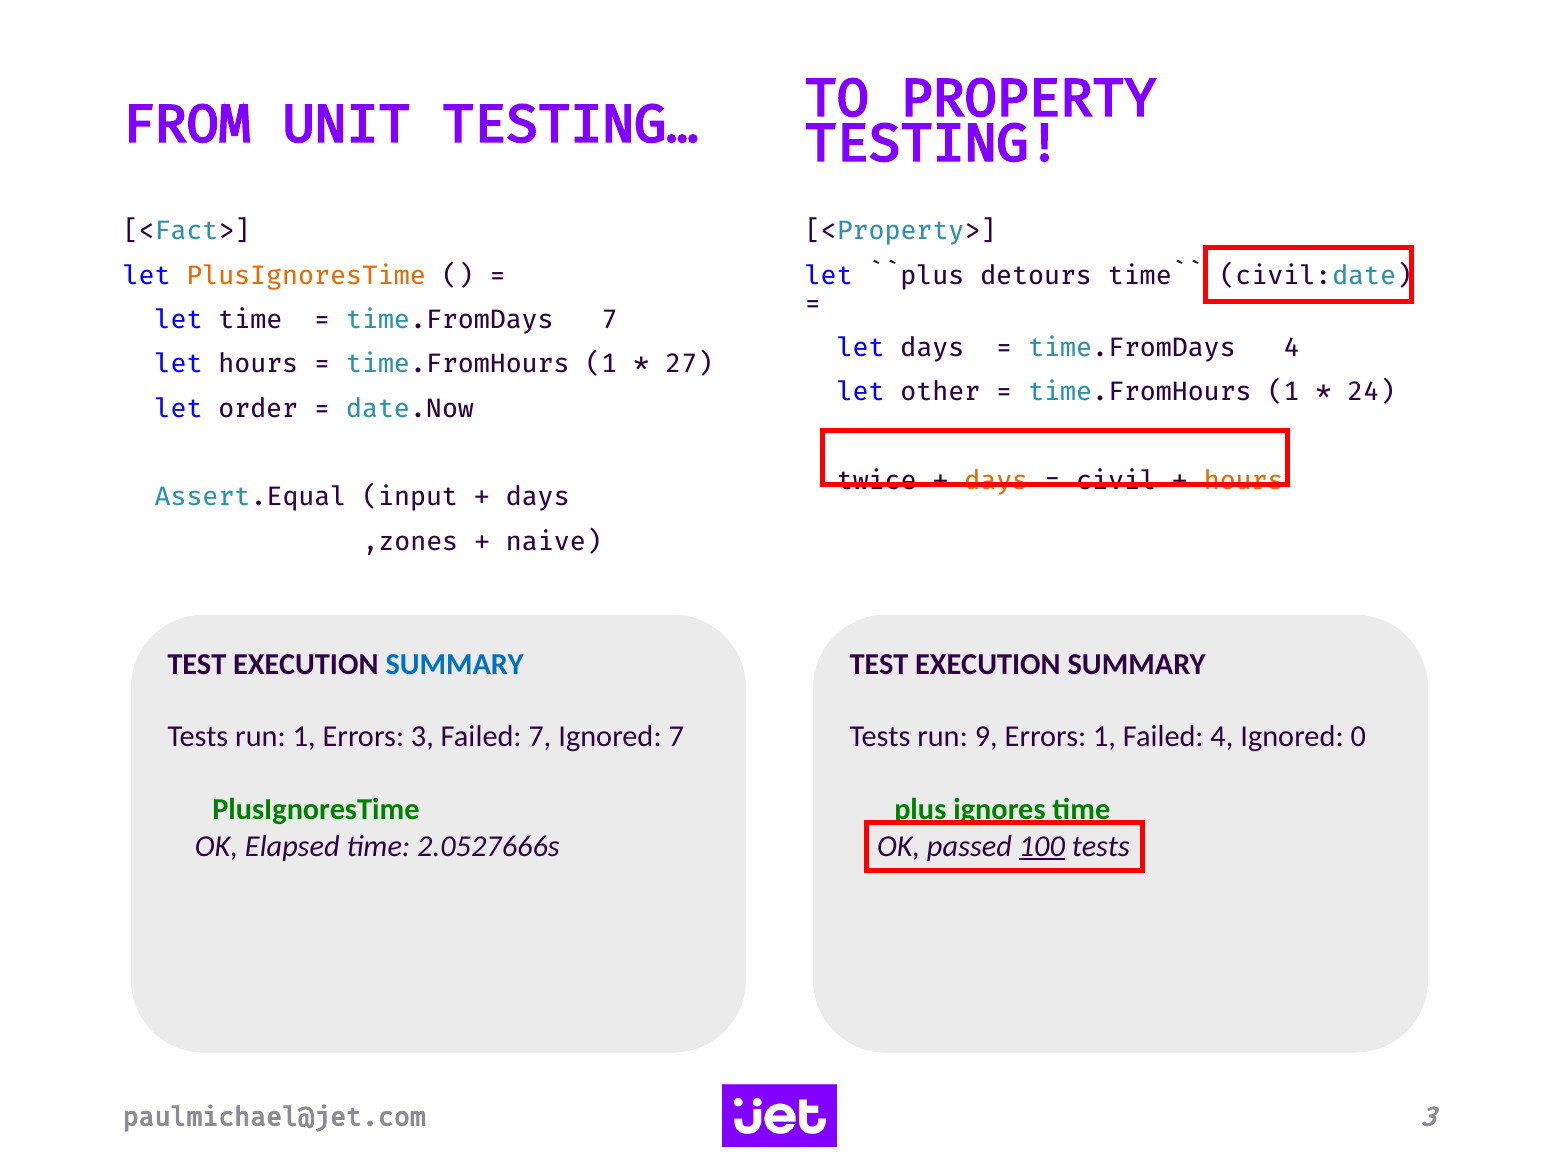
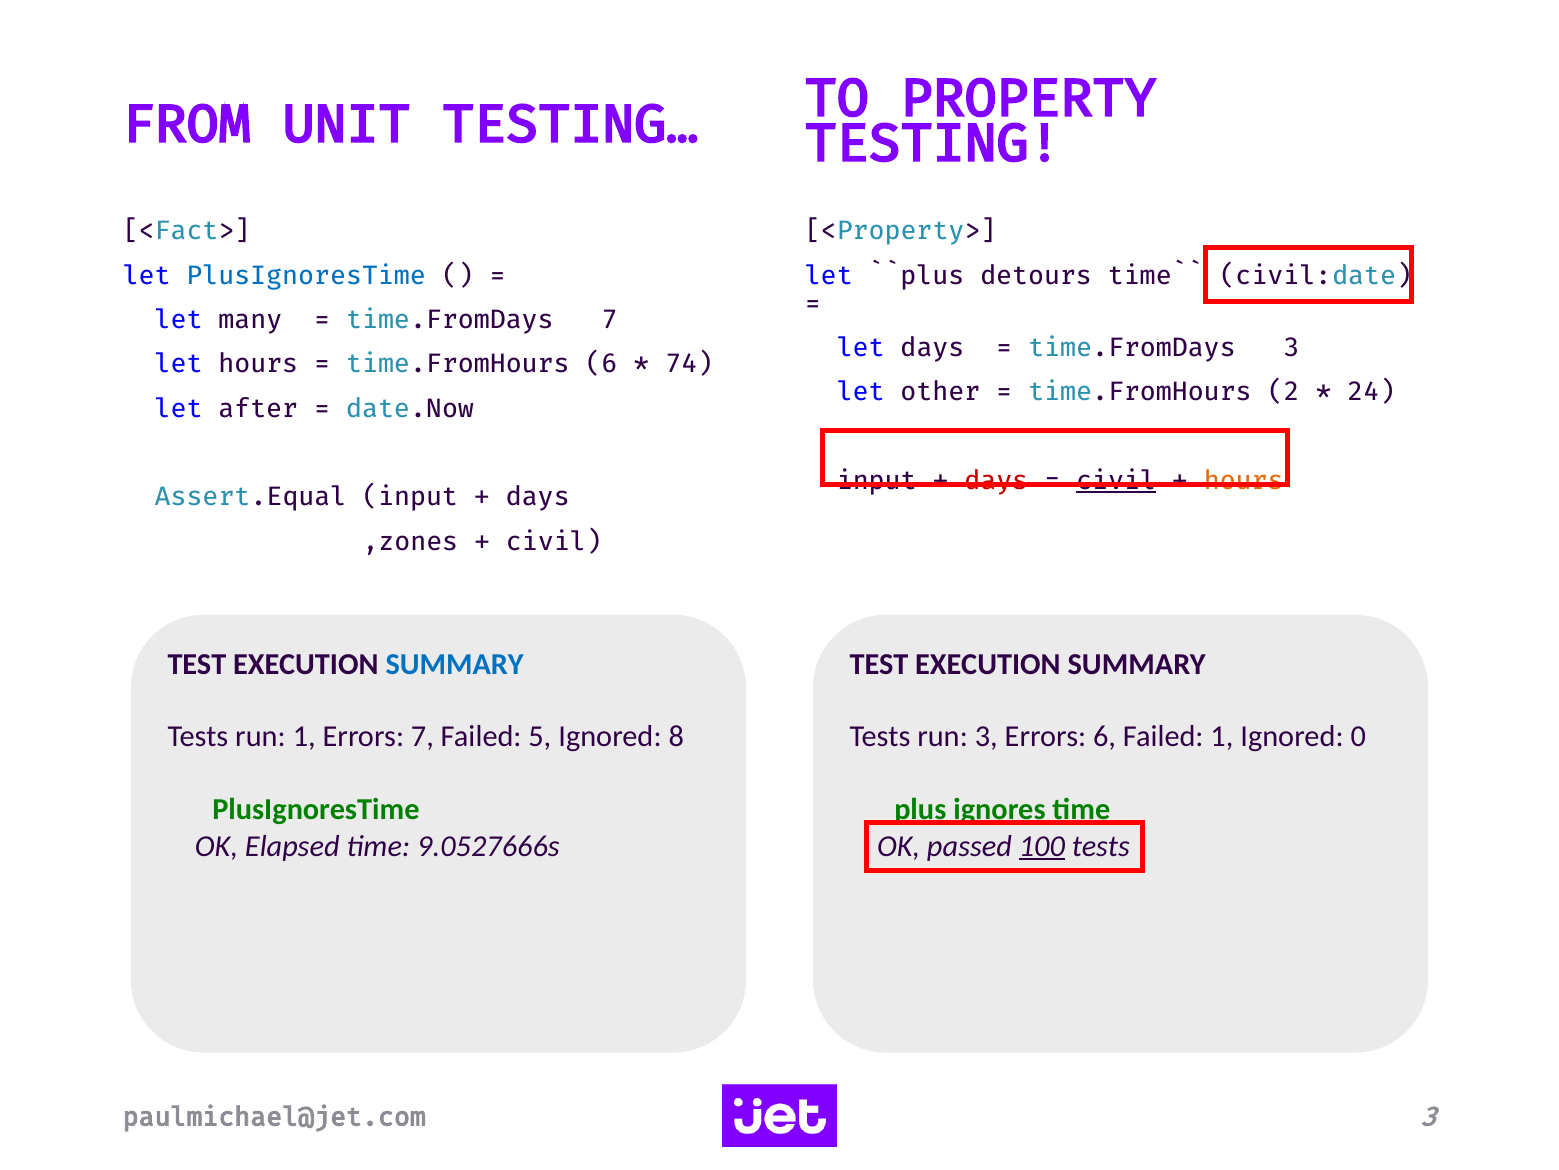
PlusIgnoresTime colour: orange -> blue (306, 275)
let time: time -> many (250, 320)
time.FromDays 4: 4 -> 3 (1292, 348)
1: 1 -> 6 (601, 364)
27: 27 -> 74 (689, 364)
1: 1 -> 2 (1284, 392)
order: order -> after (258, 408)
twice: twice -> input (877, 481)
days colour: orange -> red (996, 481)
civil underline: none -> present (1116, 481)
naive: naive -> civil (554, 541)
Errors 3: 3 -> 7 (422, 736)
Failed 7: 7 -> 5 (540, 736)
Ignored 7: 7 -> 8 (676, 736)
run 9: 9 -> 3 (986, 736)
Errors 1: 1 -> 6 (1105, 736)
Failed 4: 4 -> 1 (1222, 736)
2.0527666s: 2.0527666s -> 9.0527666s (488, 846)
